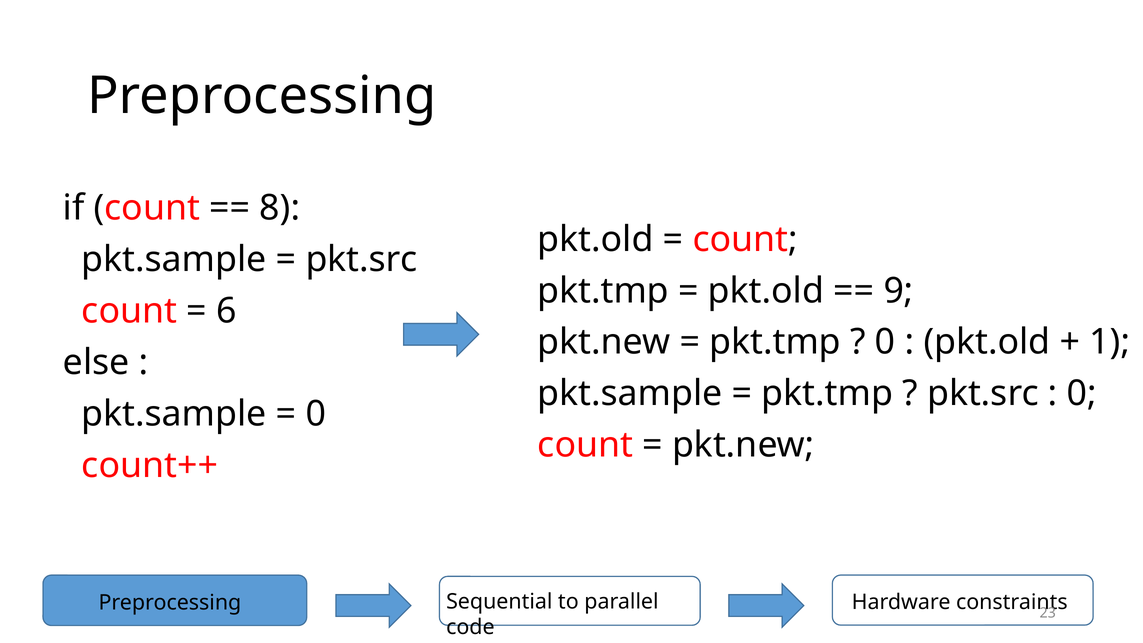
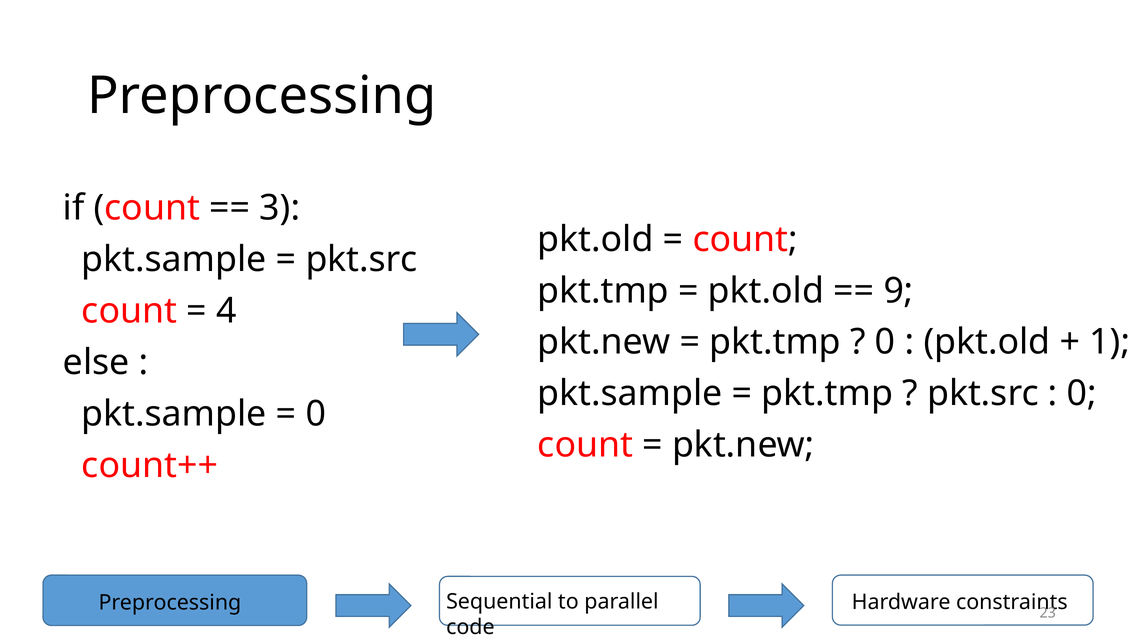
8: 8 -> 3 (280, 208)
6: 6 -> 4 (226, 311)
